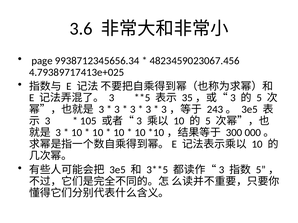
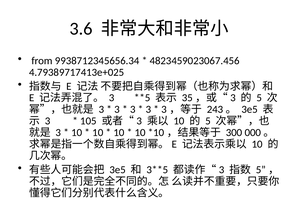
page: page -> from (42, 61)
